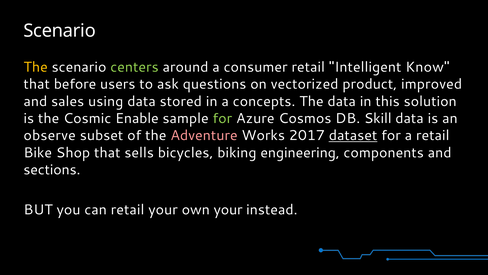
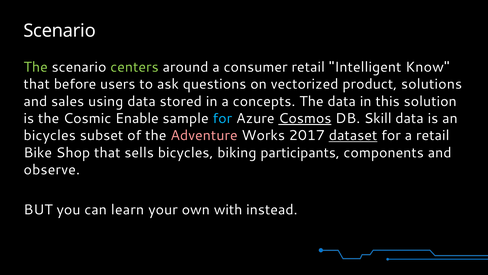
The colour: yellow -> light green (36, 67)
improved: improved -> solutions (432, 84)
for colour: light green -> light blue (222, 118)
Cosmos underline: none -> present (305, 118)
observe: observe -> bicycles (50, 135)
engineering: engineering -> participants (300, 152)
sections: sections -> observe (52, 169)
can retail: retail -> learn (128, 209)
own your: your -> with (228, 209)
